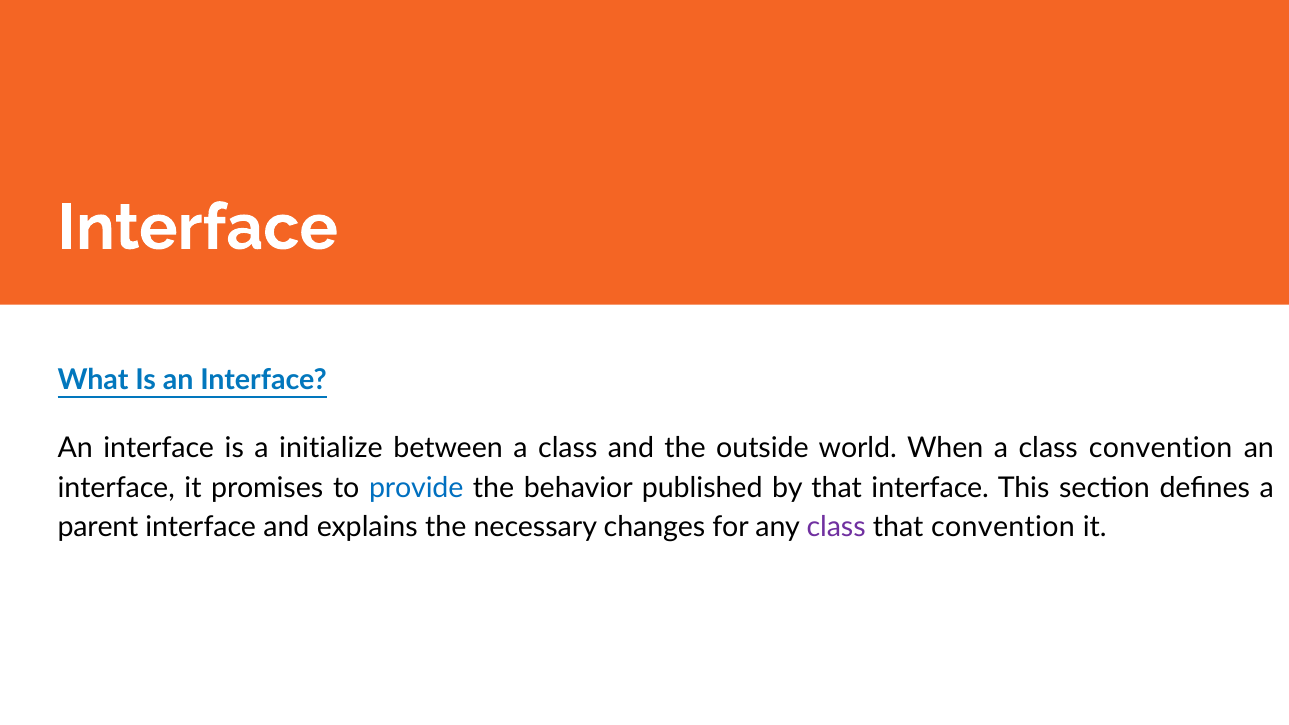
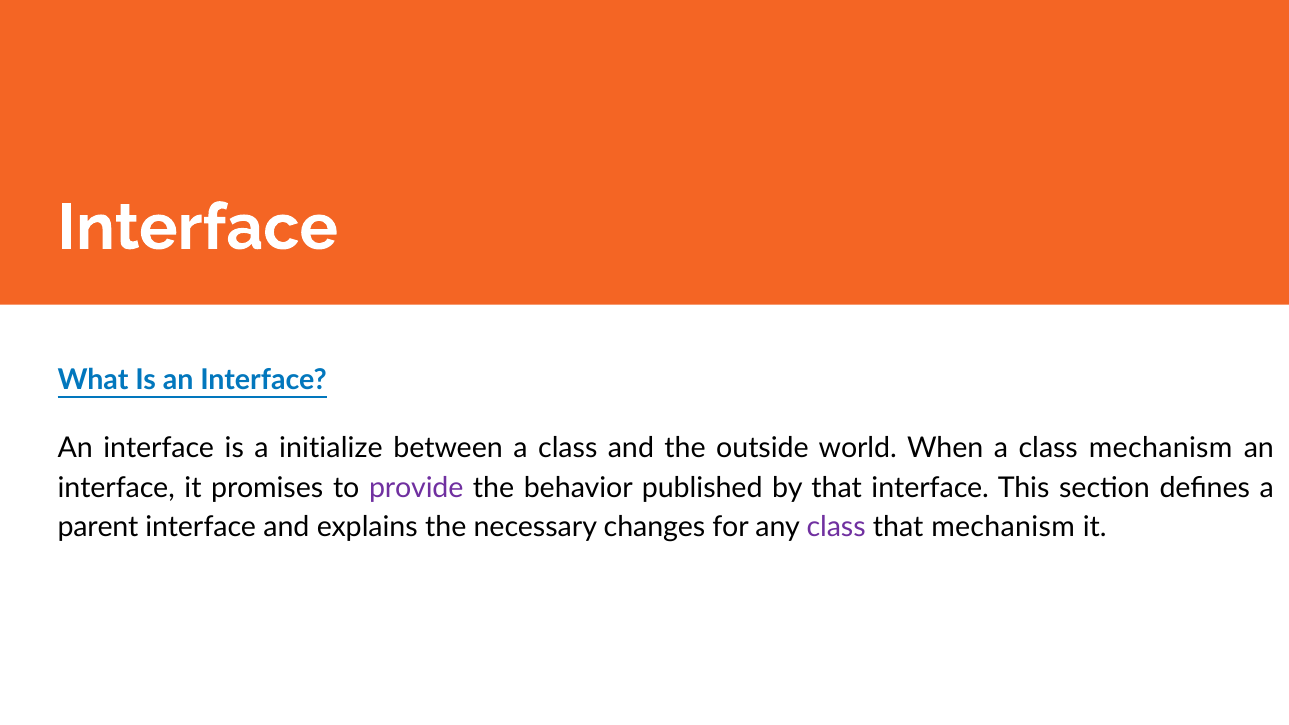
class convention: convention -> mechanism (1161, 448)
provide colour: blue -> purple (416, 488)
that convention: convention -> mechanism (1003, 527)
